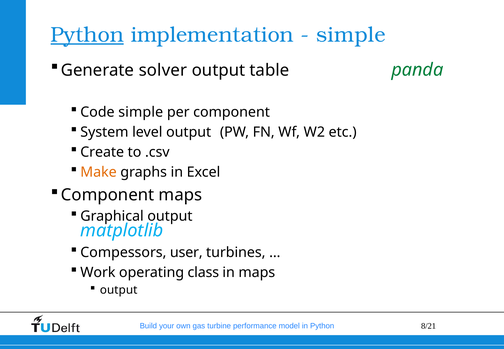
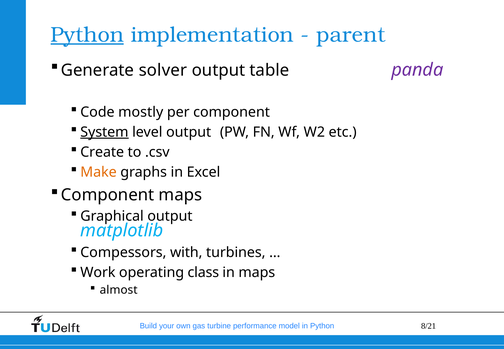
simple: simple -> parent (351, 35)
panda colour: green -> purple (417, 70)
Code simple: simple -> mostly (141, 112)
System underline: none -> present (104, 132)
user: user -> with (186, 253)
output: output -> almost (119, 290)
